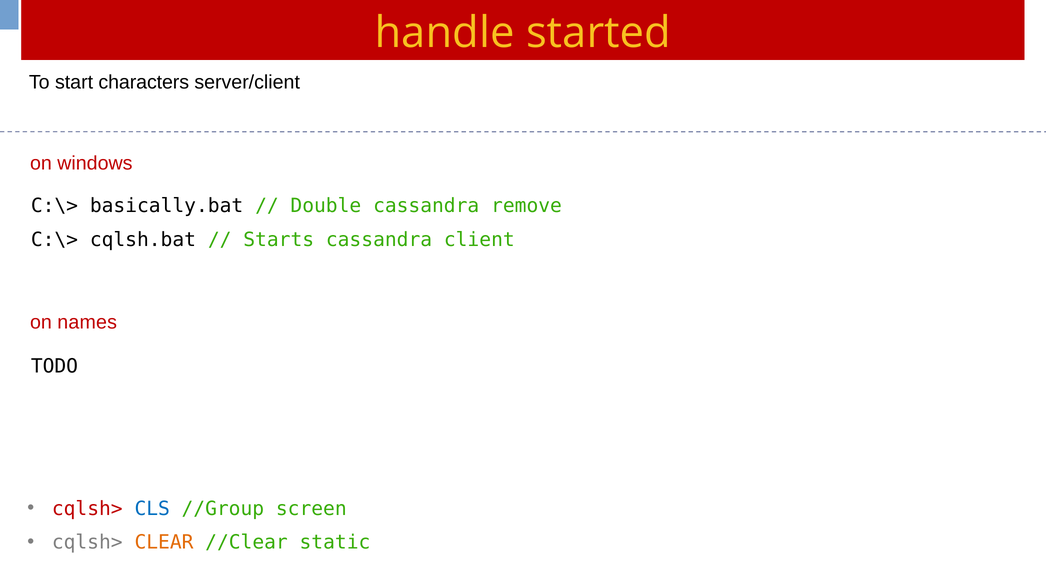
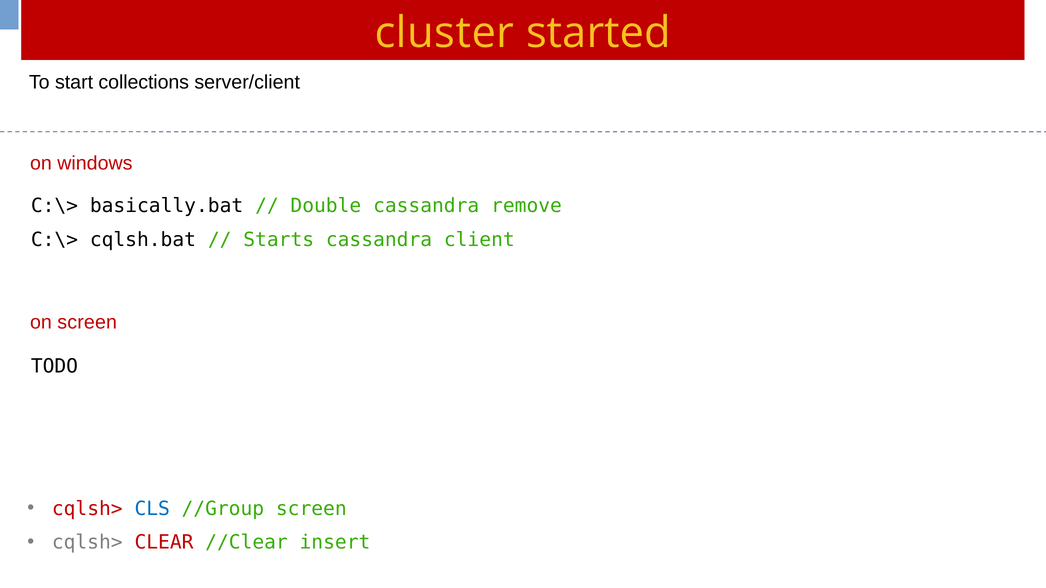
handle: handle -> cluster (444, 33)
characters: characters -> collections (144, 82)
on names: names -> screen (87, 323)
CLEAR colour: orange -> red (164, 543)
static: static -> insert (335, 543)
